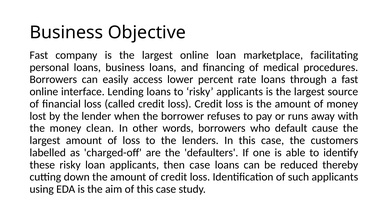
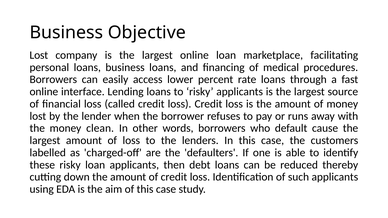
Fast: Fast -> Lost (39, 55)
then case: case -> debt (200, 165)
